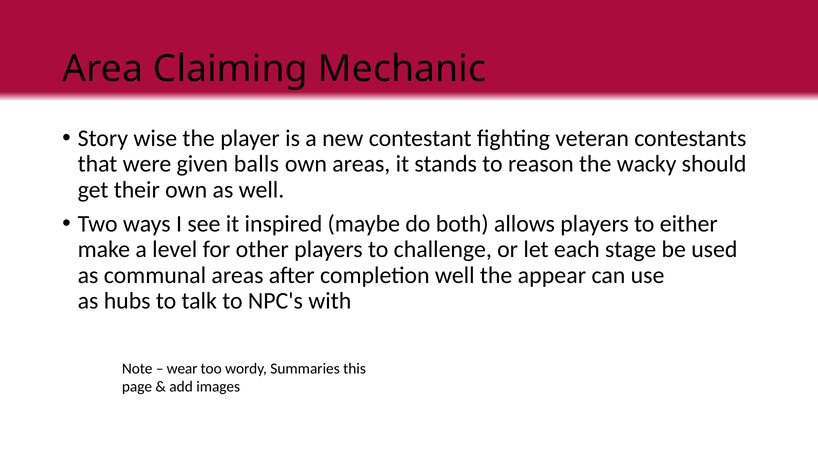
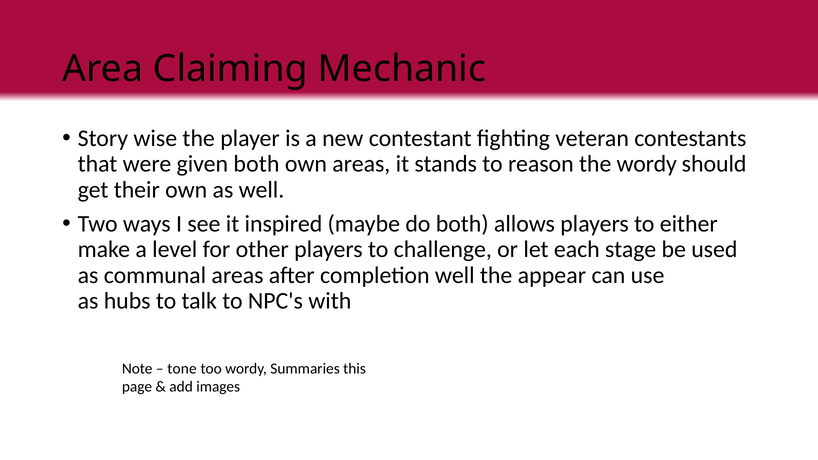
given balls: balls -> both (256, 164)
the wacky: wacky -> wordy (647, 164)
wear: wear -> tone (182, 369)
